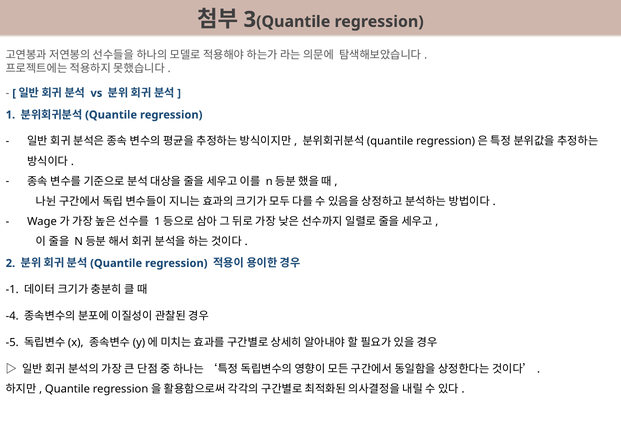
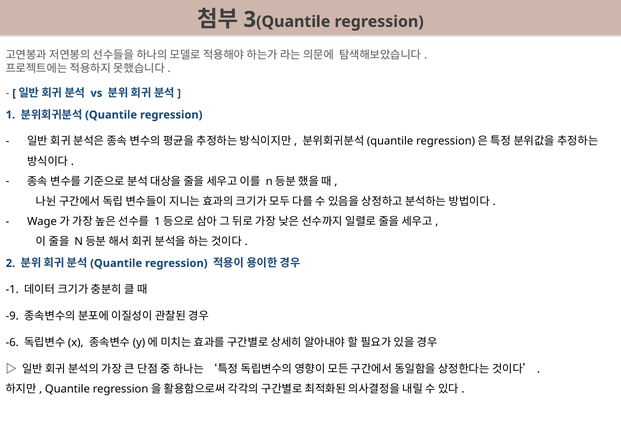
-4: -4 -> -9 (12, 316)
-5: -5 -> -6 (12, 343)
